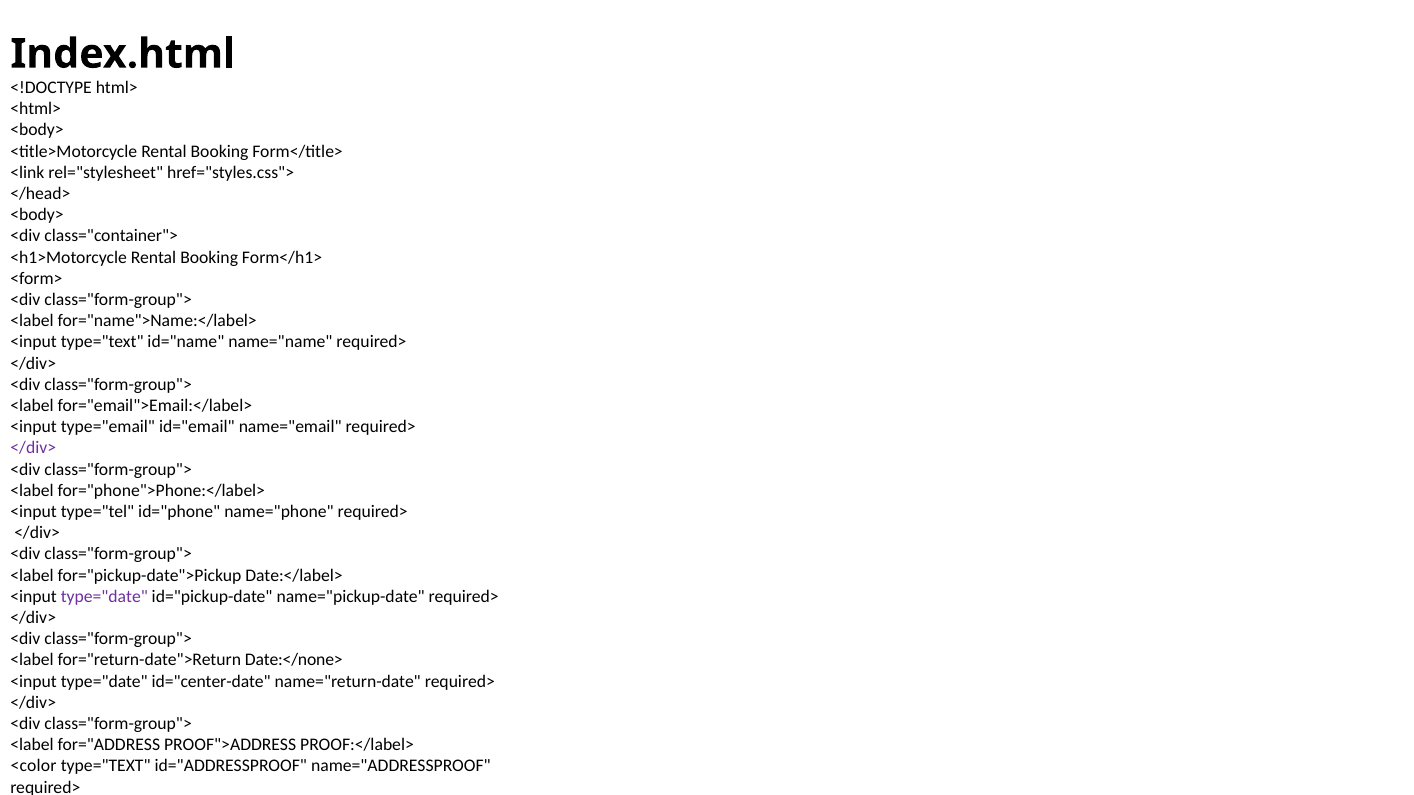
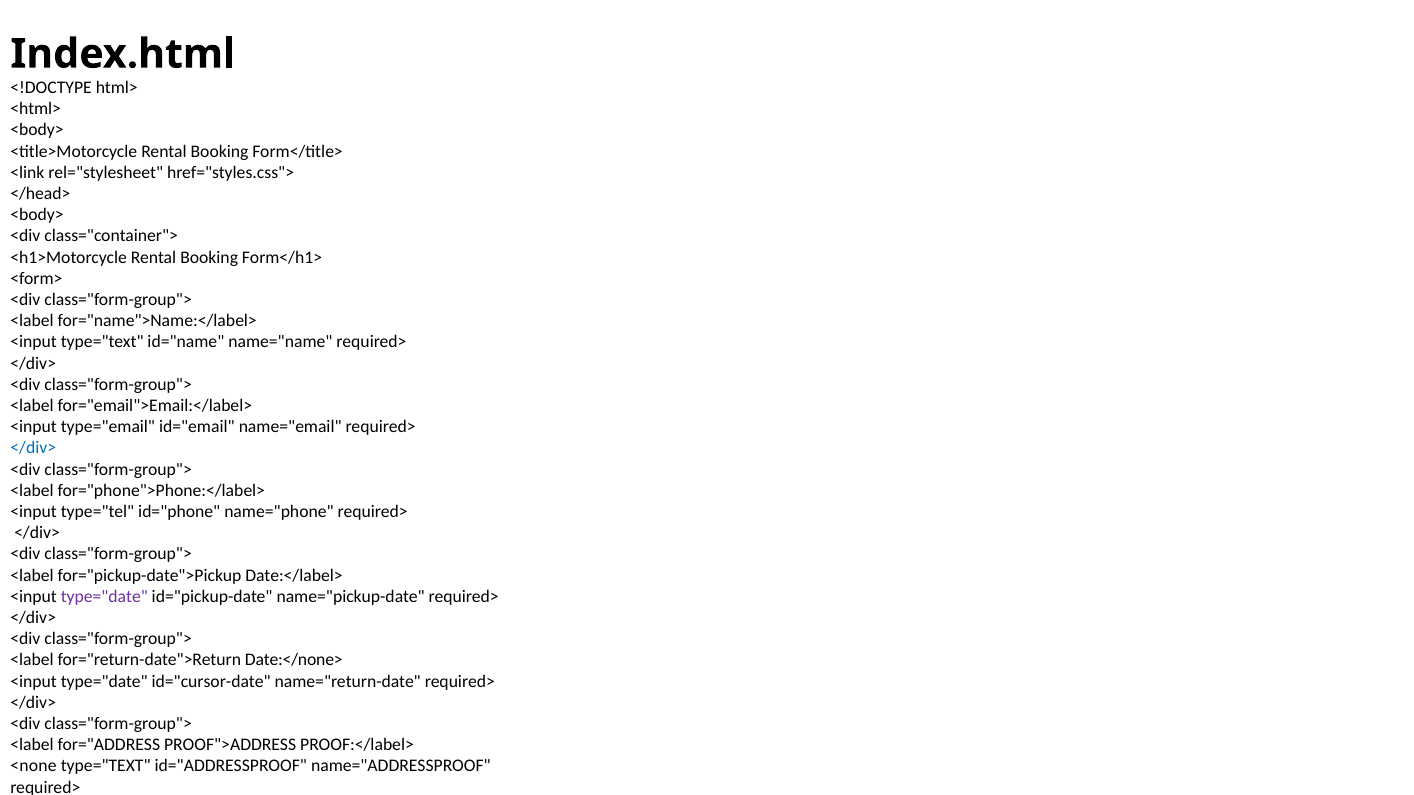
</div> colour: purple -> blue (33, 448)
id="center-date: id="center-date -> id="cursor-date (211, 682)
<color: <color -> <none (34, 766)
